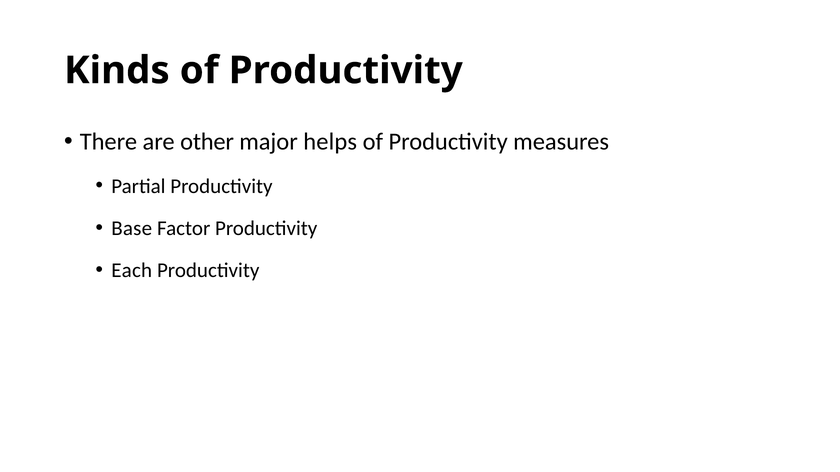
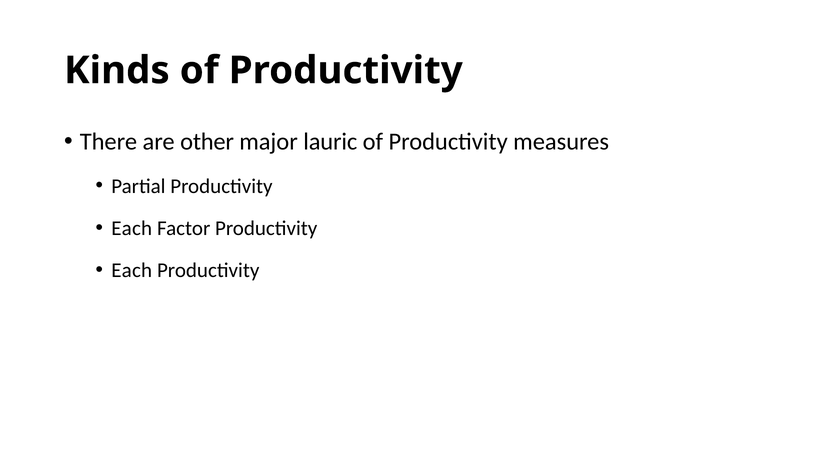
helps: helps -> lauric (330, 142)
Base: Base -> Each (132, 229)
